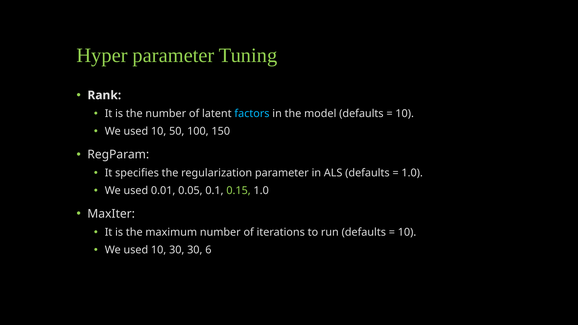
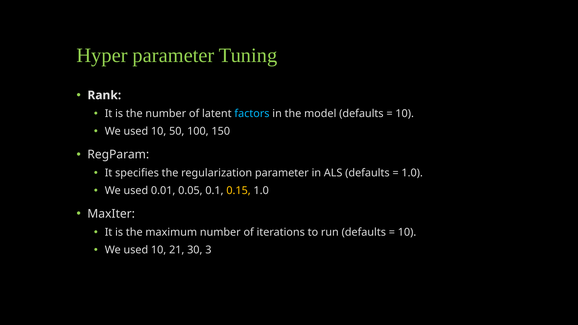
0.15 colour: light green -> yellow (239, 191)
10 30: 30 -> 21 (177, 250)
6: 6 -> 3 (208, 250)
